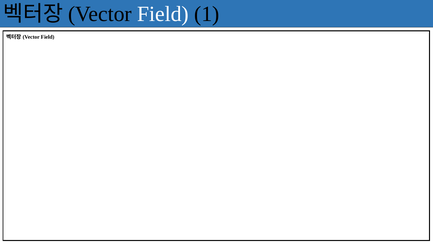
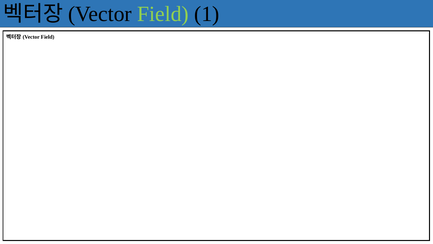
Field colour: white -> light green (163, 14)
